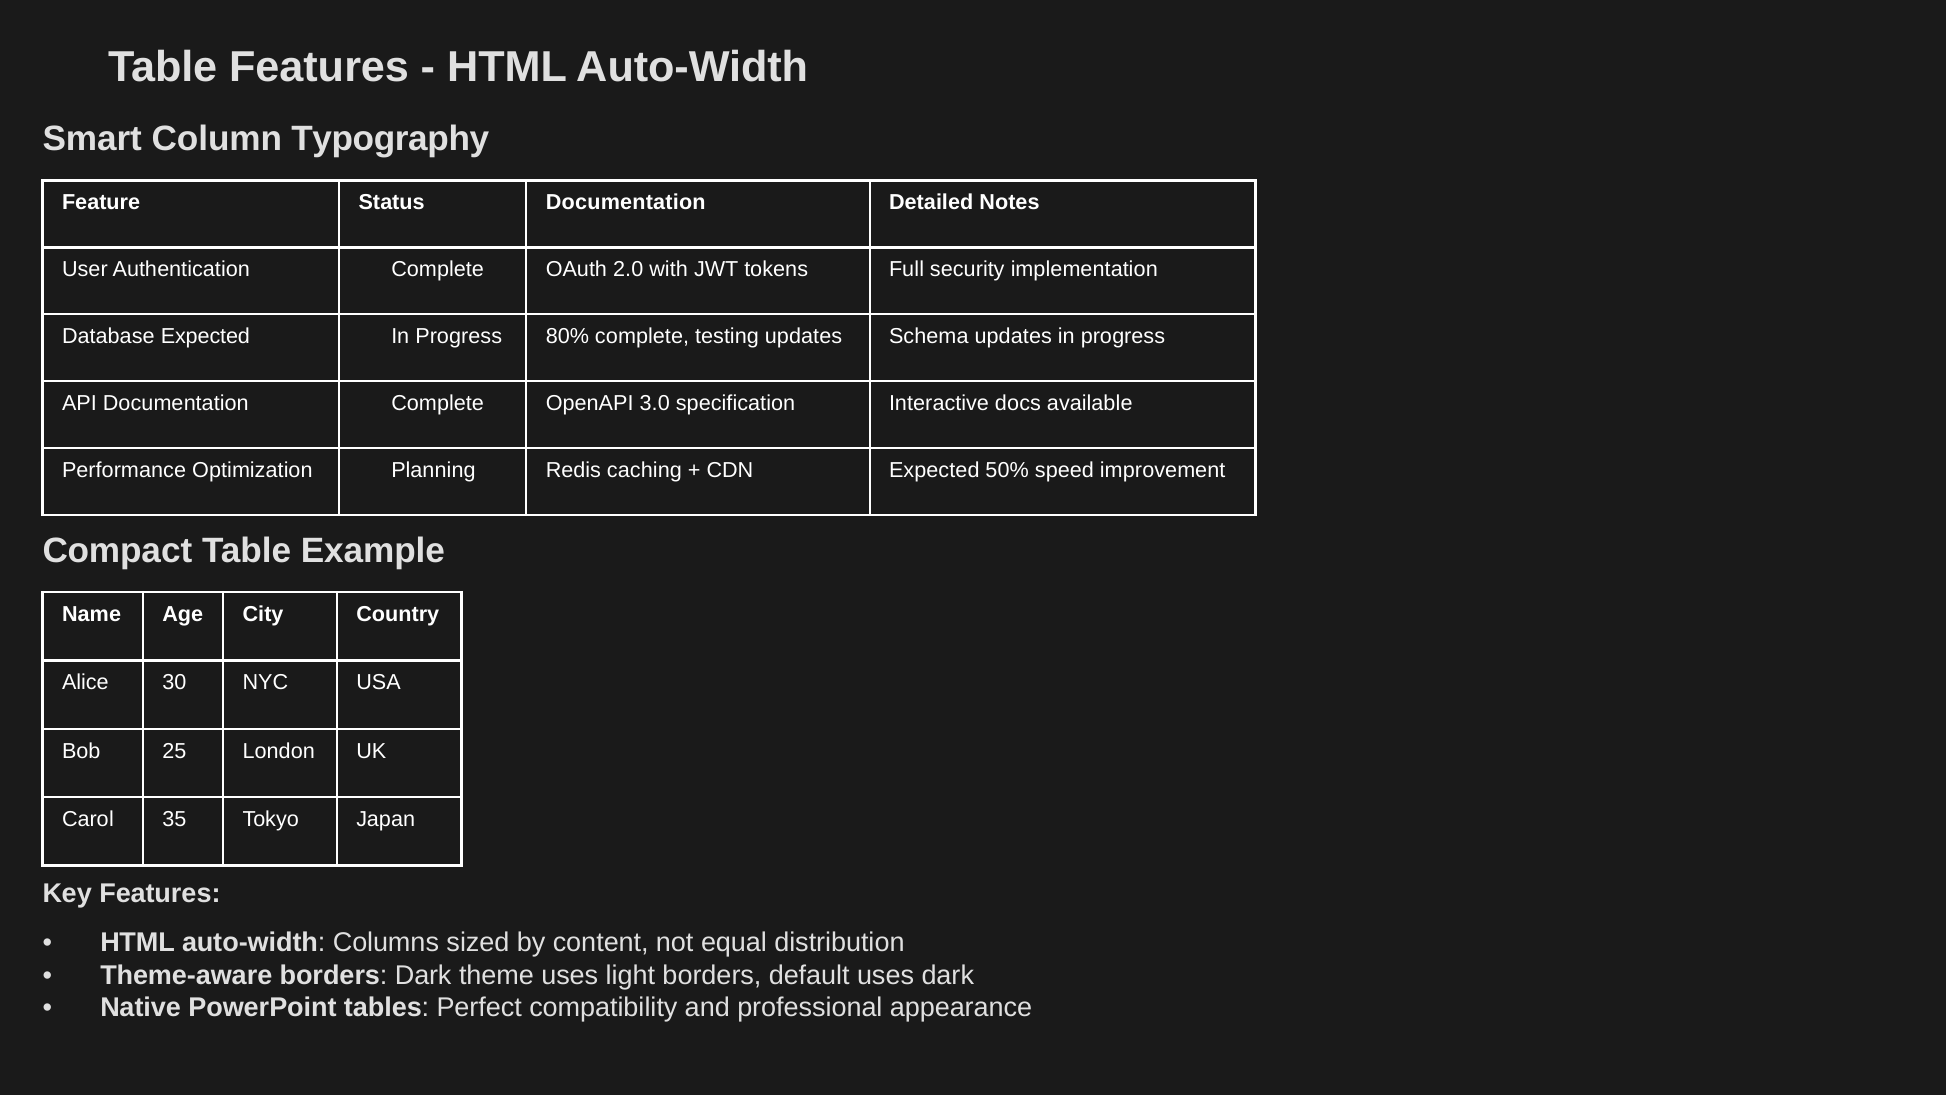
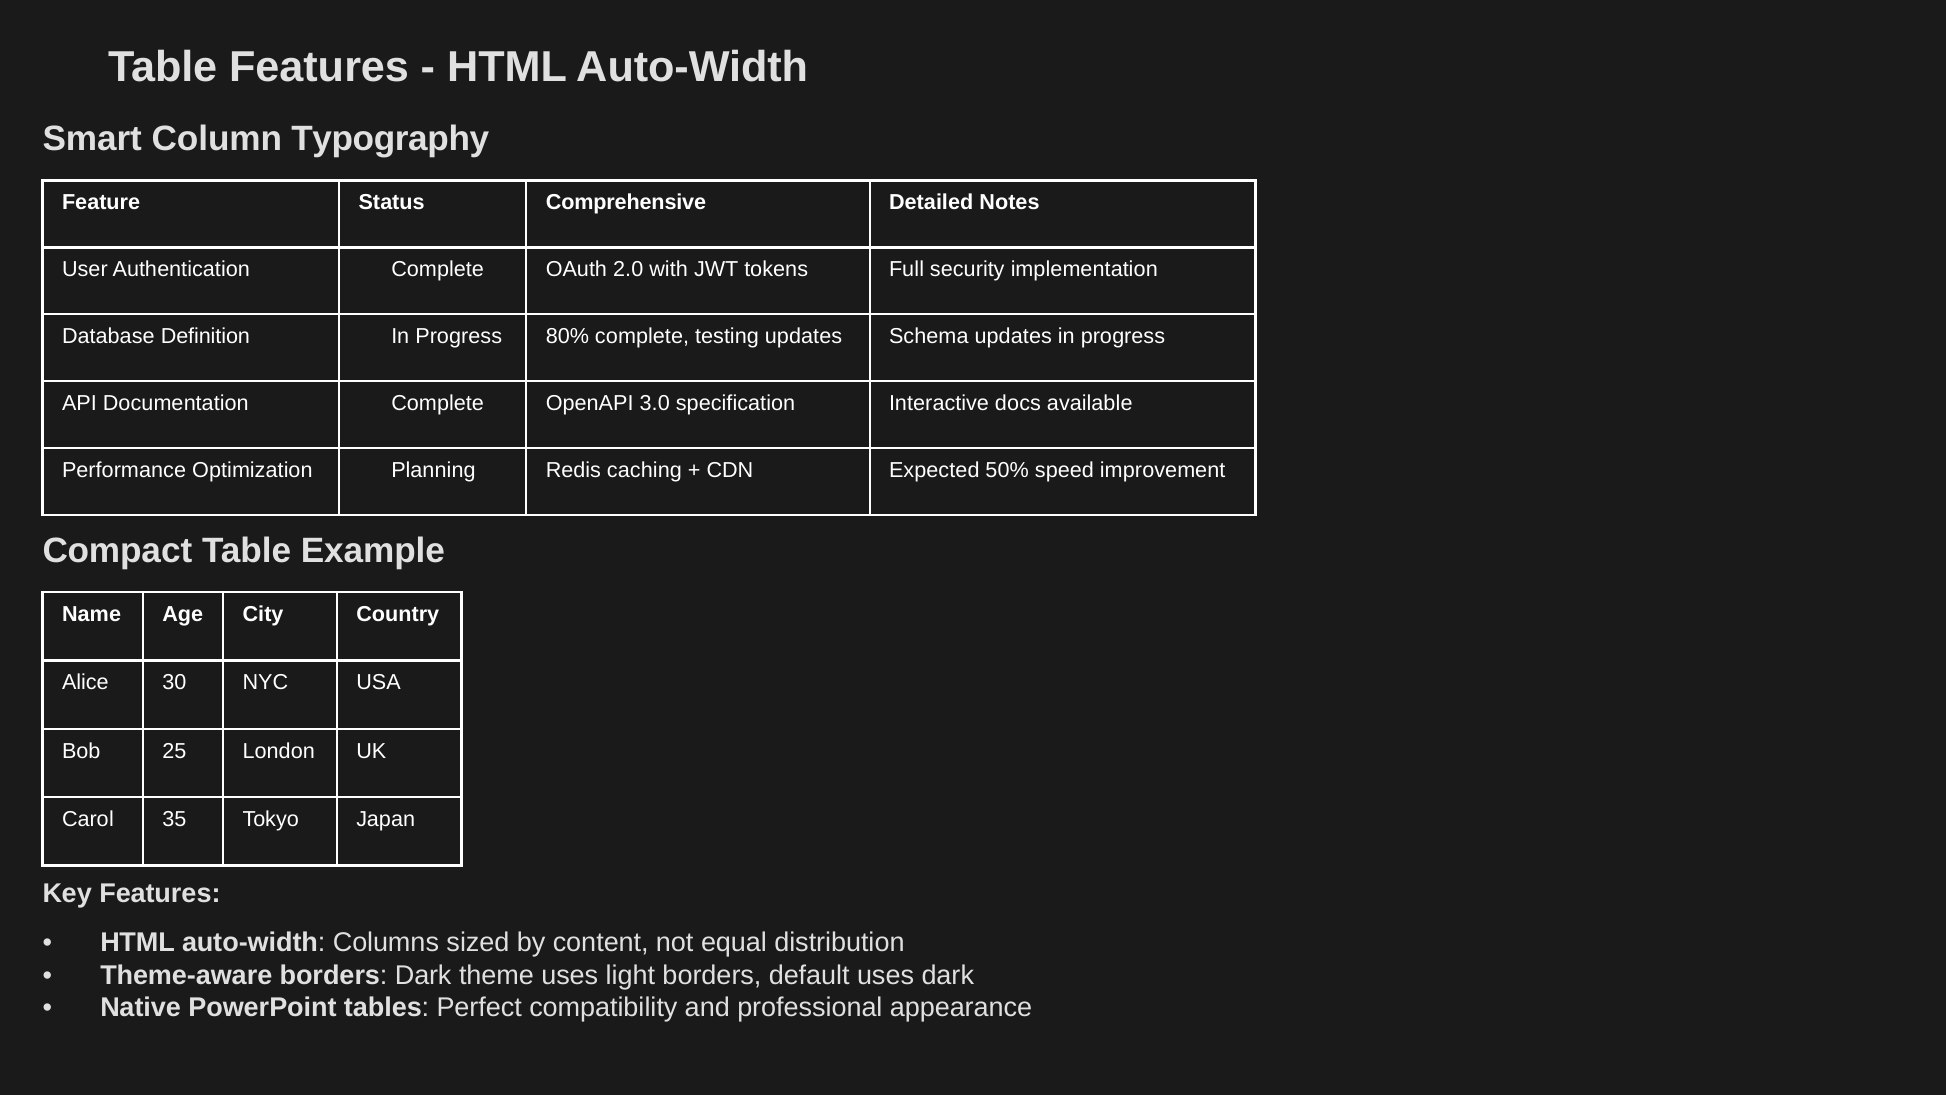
Status Documentation: Documentation -> Comprehensive (626, 203)
Database Expected: Expected -> Definition (205, 337)
